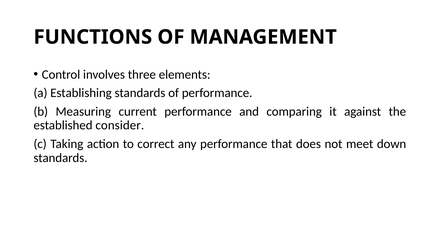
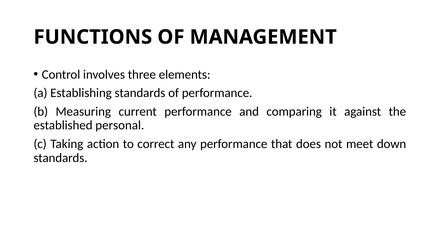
consider: consider -> personal (120, 125)
